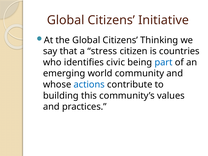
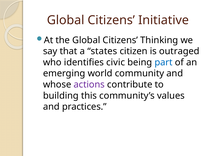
stress: stress -> states (102, 51)
countries: countries -> outraged (179, 51)
actions colour: blue -> purple (89, 85)
